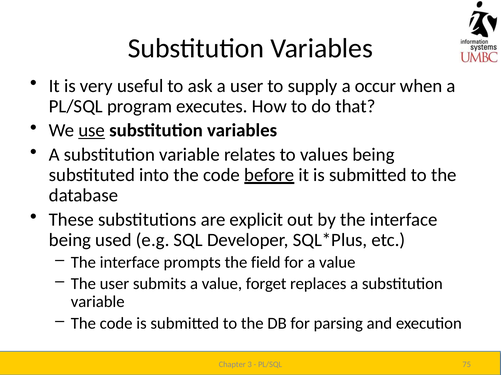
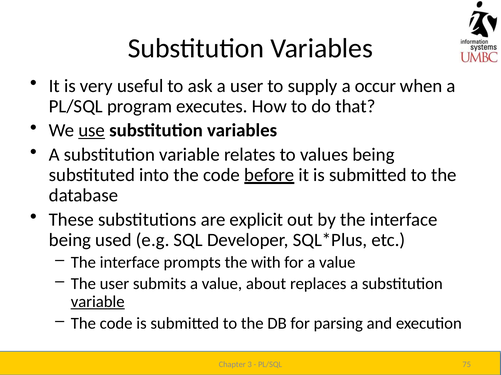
field: field -> with (266, 263)
forget: forget -> about (266, 284)
variable underline: none -> present (98, 302)
